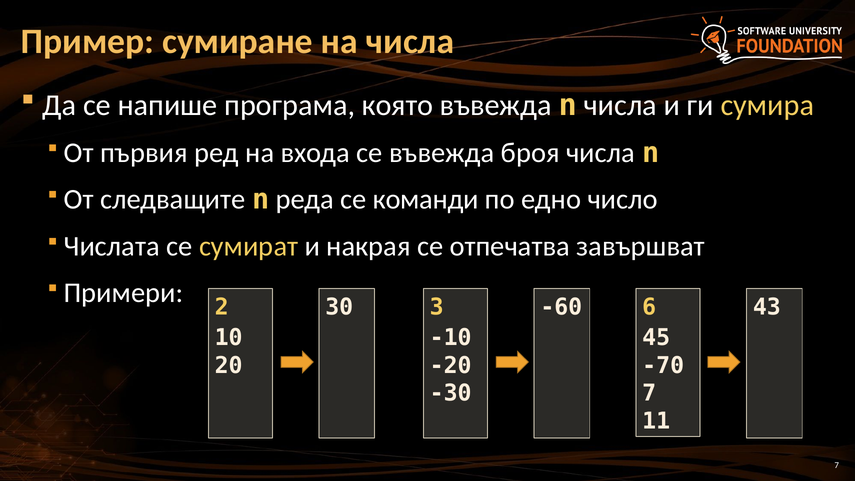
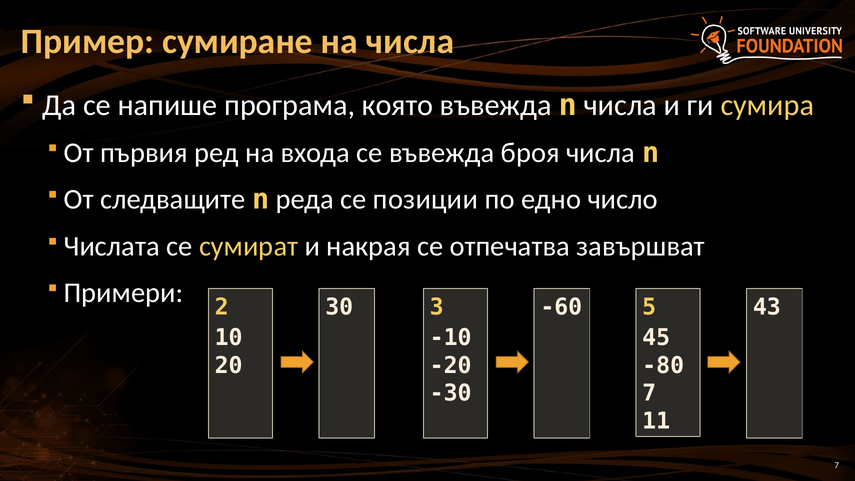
команди: команди -> позиции (426, 200)
6: 6 -> 5 (649, 307)
-70: -70 -> -80 (663, 366)
